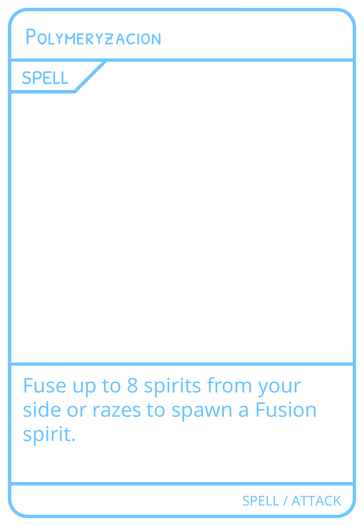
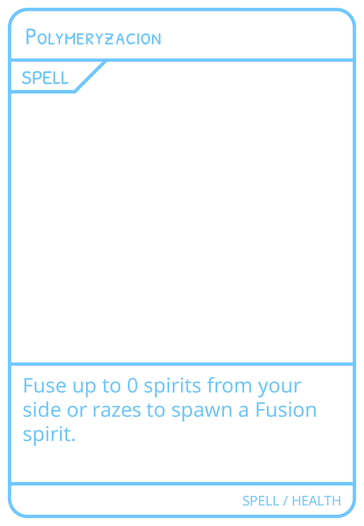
8: 8 -> 0 (133, 386)
ATTACK: ATTACK -> HEALTH (317, 501)
